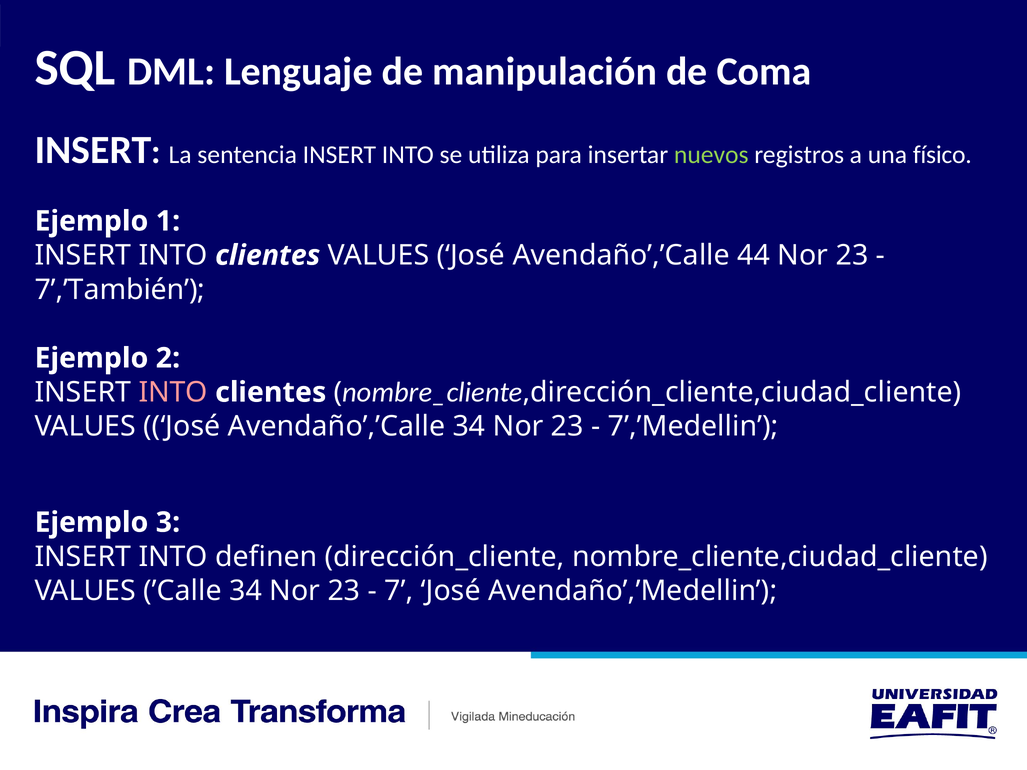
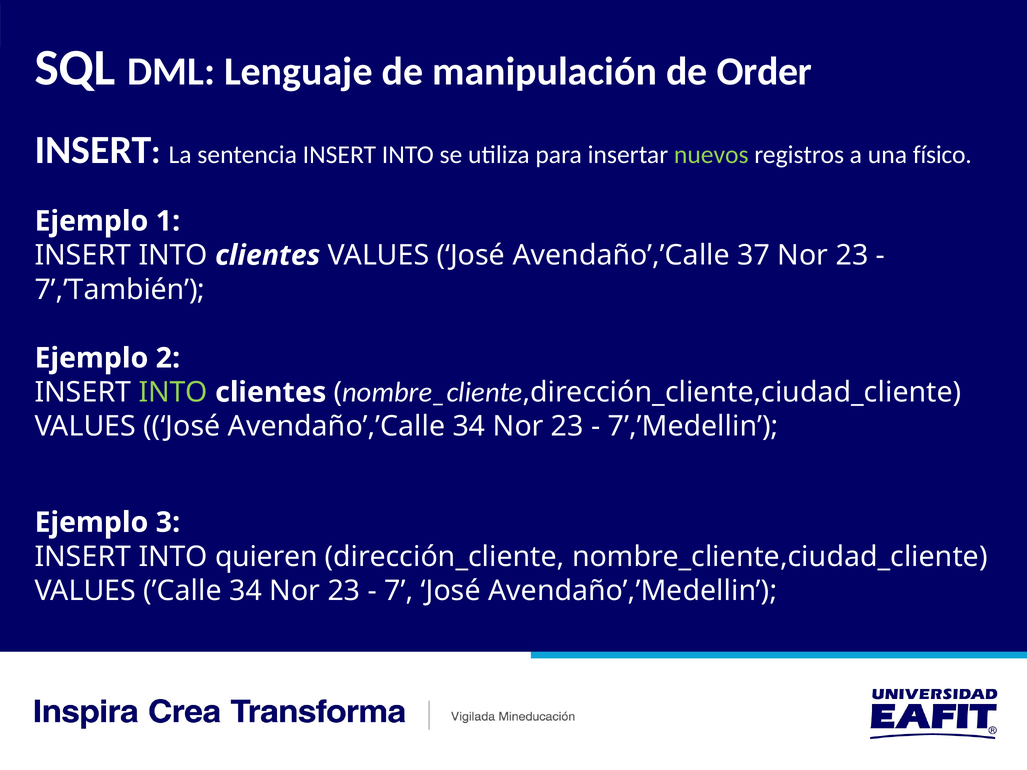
Coma: Coma -> Order (764, 71)
44: 44 -> 37 (754, 255)
INTO colour: pink -> light green (173, 392)
definen: definen -> quieren (266, 557)
